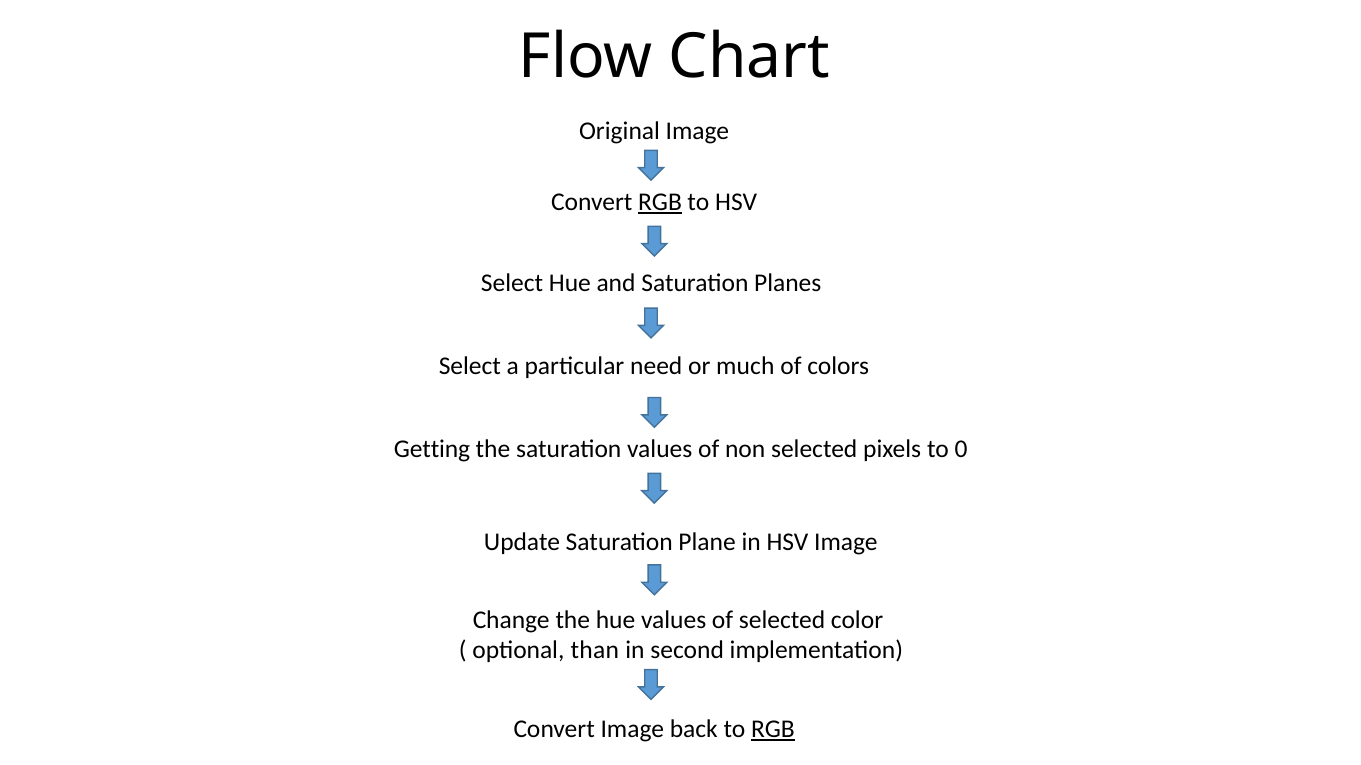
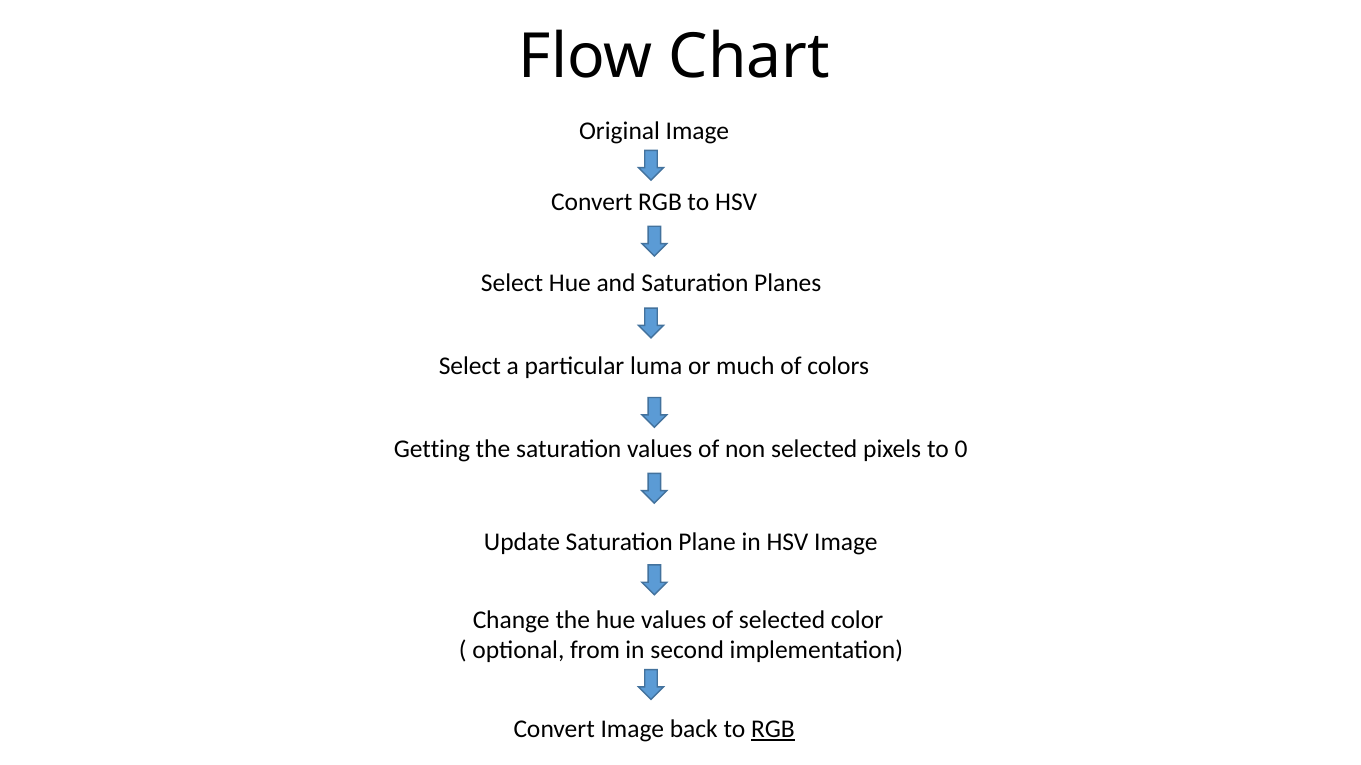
RGB underline: present -> none (660, 202)
need: need -> luma (656, 366)
than: than -> from (595, 651)
